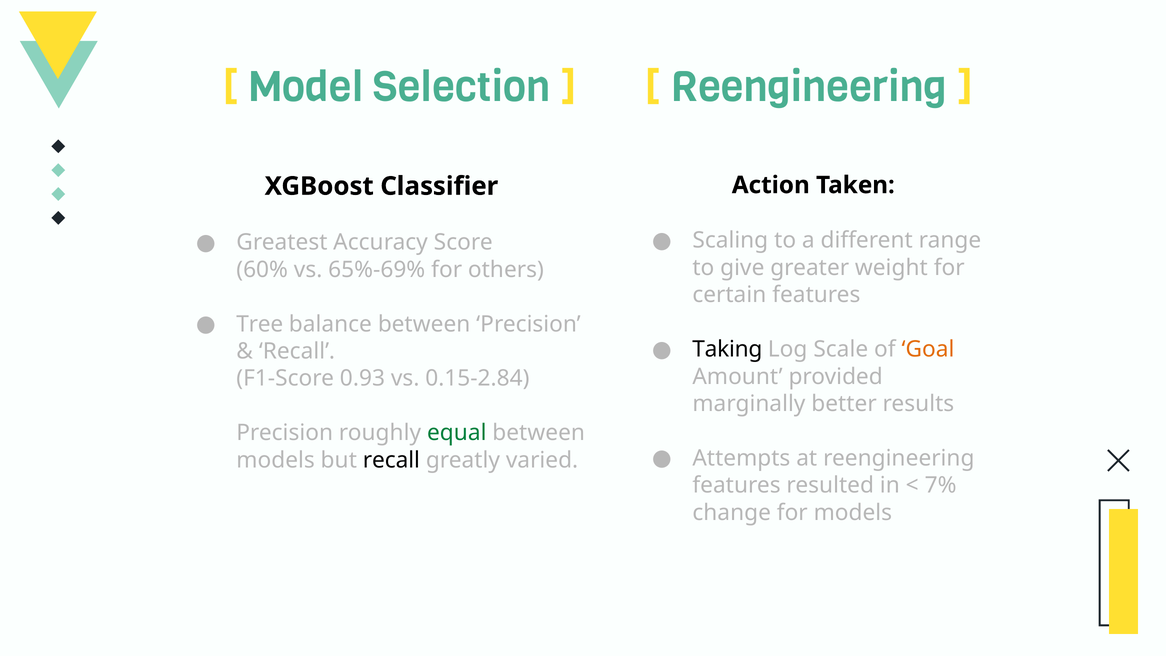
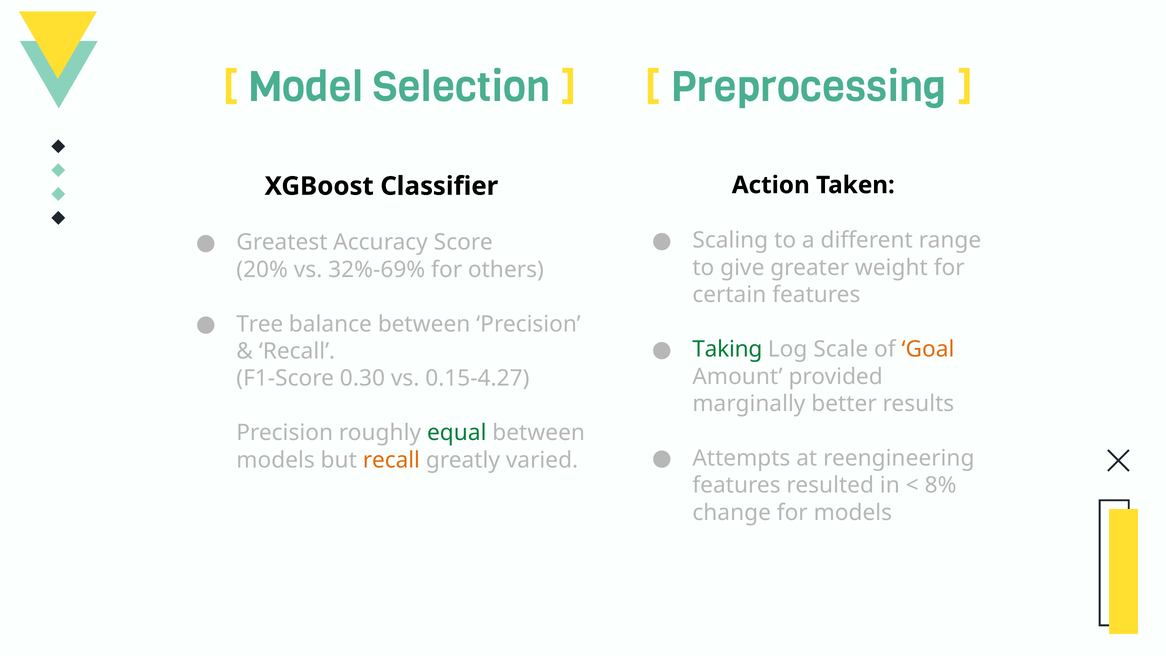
Reengineering: Reengineering -> Preprocessing (809, 87)
60%: 60% -> 20% (262, 270)
65%-69%: 65%-69% -> 32%-69% (377, 270)
Taking colour: black -> green (727, 349)
0.93: 0.93 -> 0.30 (362, 378)
0.15-2.84: 0.15-2.84 -> 0.15-4.27 (477, 378)
recall colour: black -> orange (391, 460)
7%: 7% -> 8% (941, 485)
